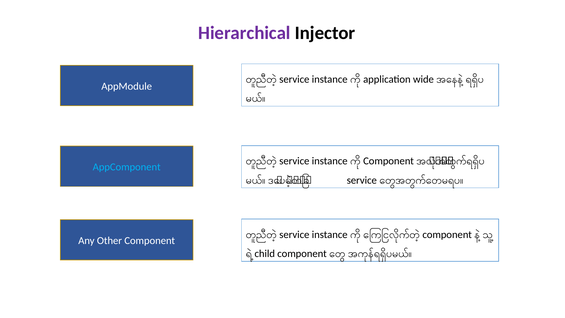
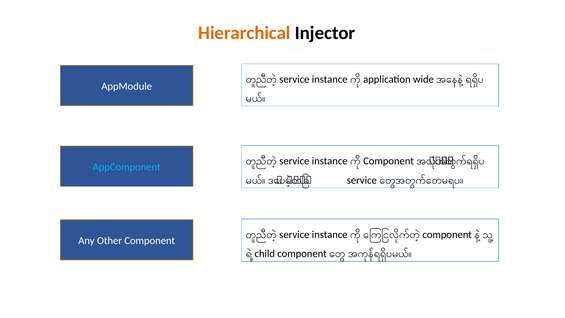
Hierarchical colour: purple -> orange (244, 33)
